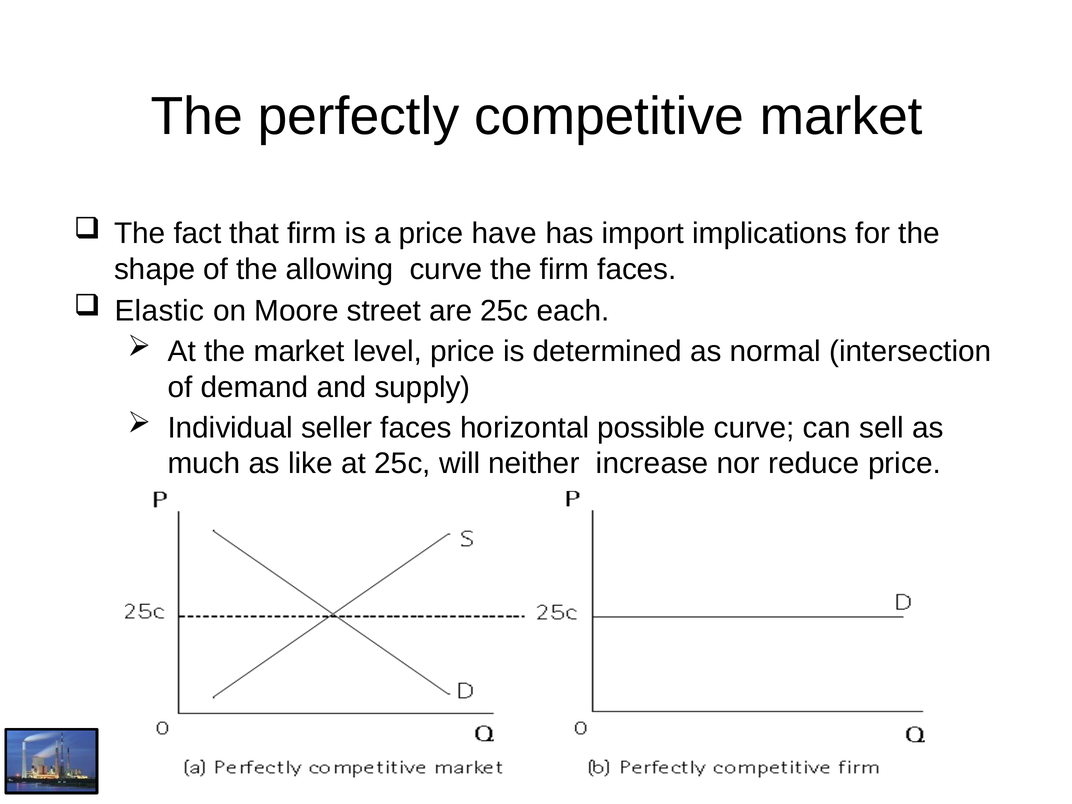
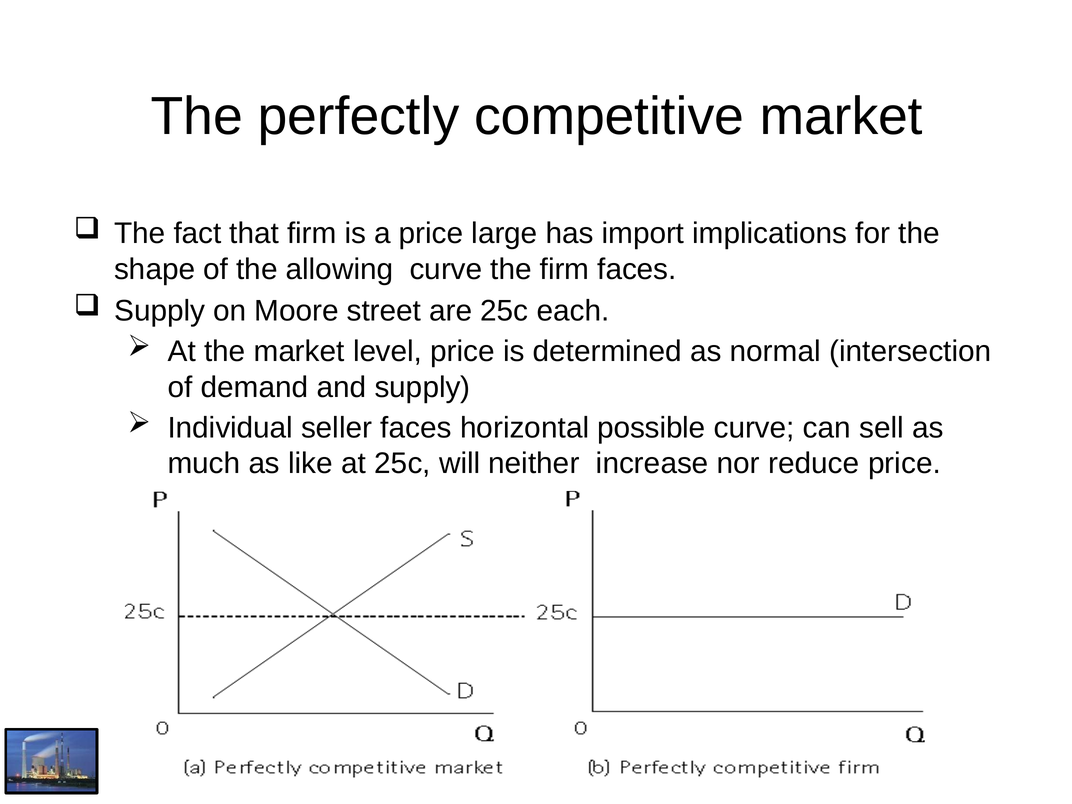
have: have -> large (504, 234)
Elastic: Elastic -> Supply (160, 311)
